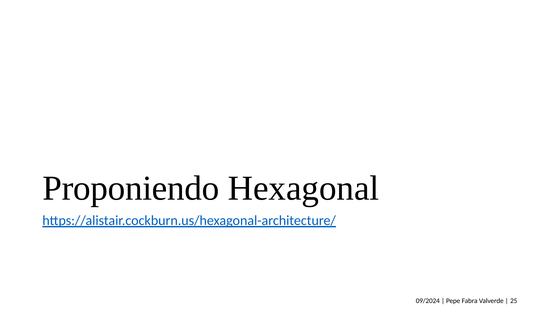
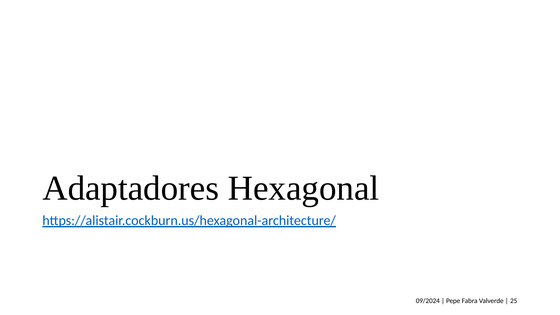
Proponiendo: Proponiendo -> Adaptadores (131, 188)
